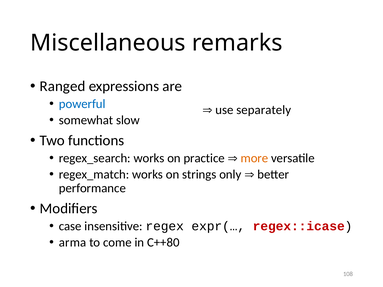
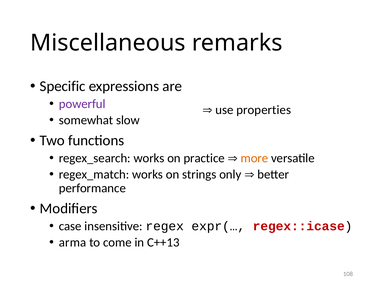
Ranged: Ranged -> Specific (63, 86)
powerful colour: blue -> purple (82, 104)
separately: separately -> properties (264, 110)
C++80: C++80 -> C++13 (163, 243)
